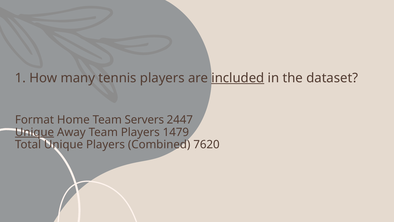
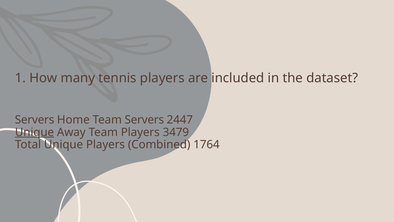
included underline: present -> none (238, 78)
Format: Format -> Servers (35, 120)
1479: 1479 -> 3479 (176, 132)
7620: 7620 -> 1764 (206, 144)
